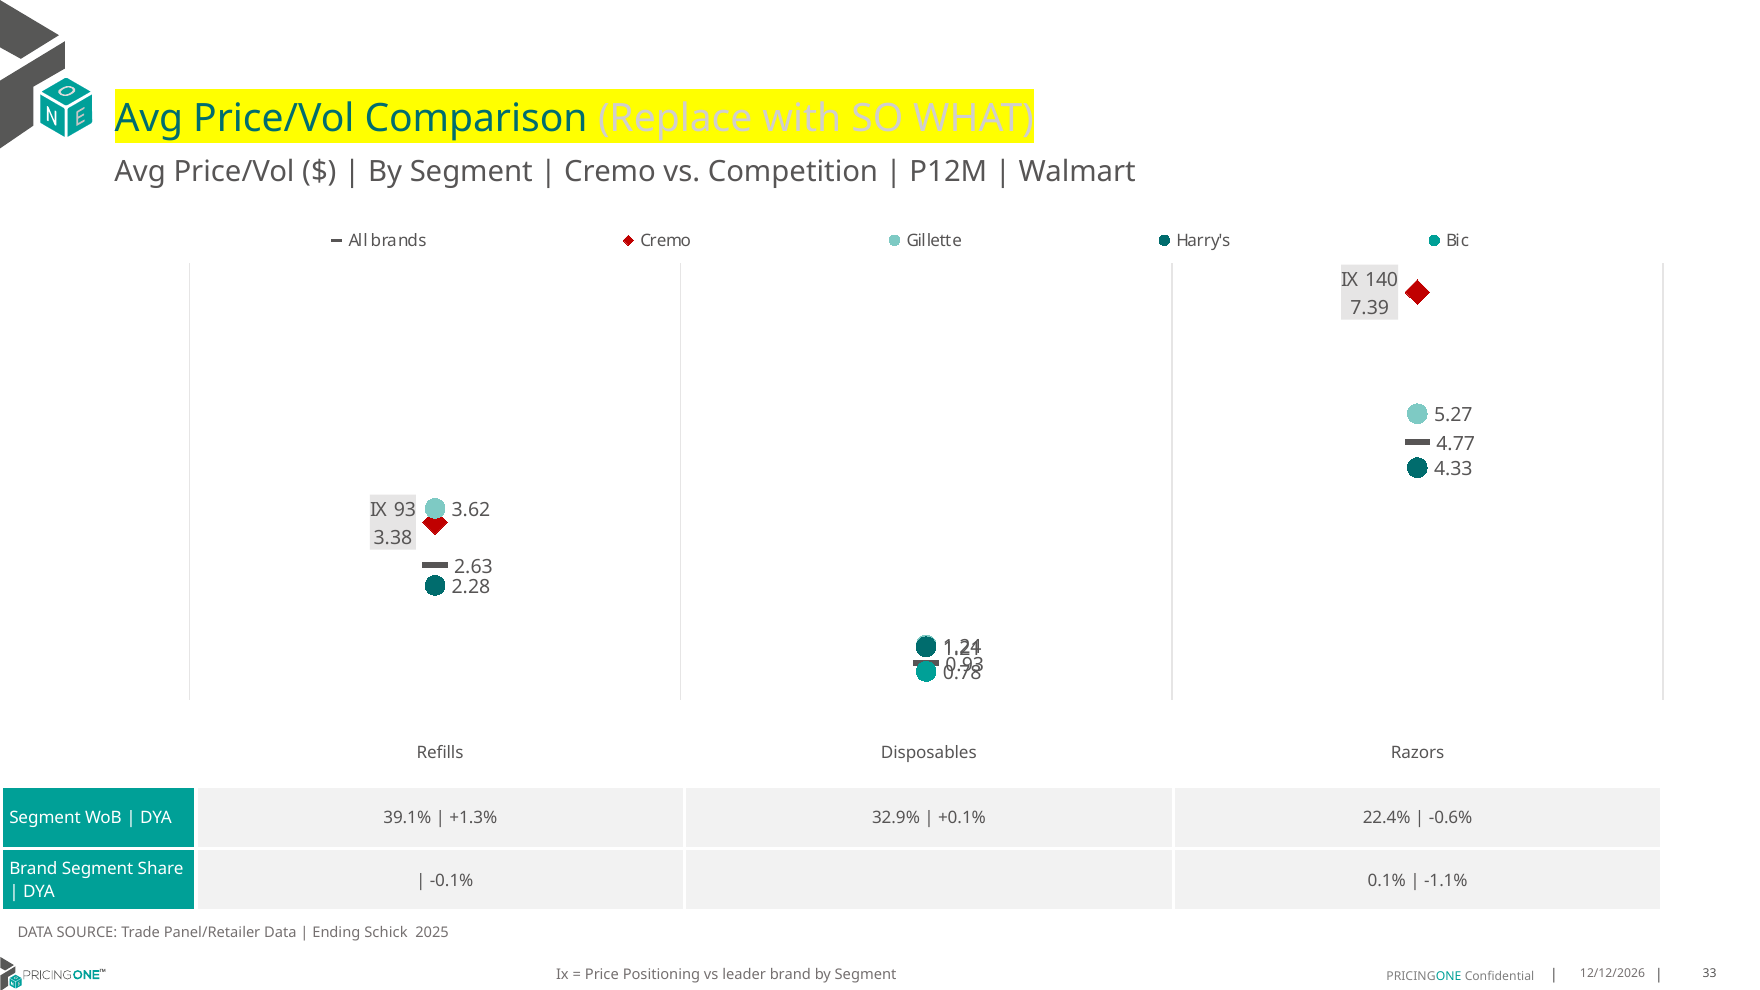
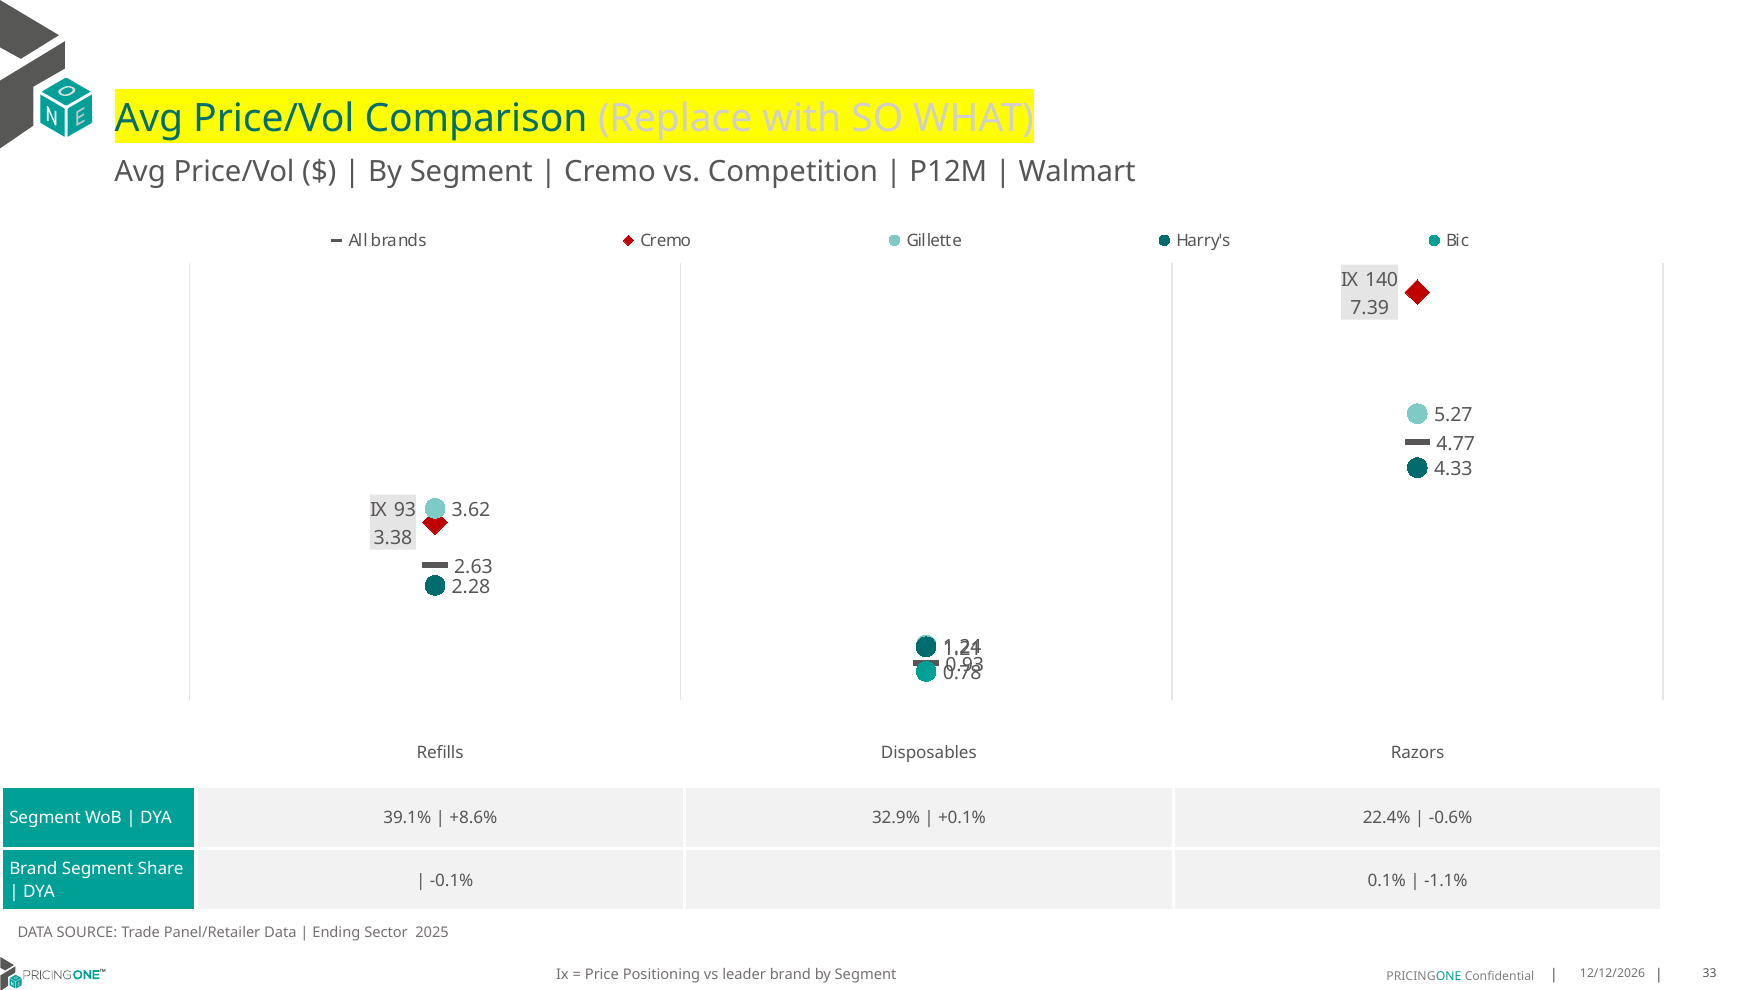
+1.3%: +1.3% -> +8.6% (473, 818)
Schick: Schick -> Sector (386, 932)
